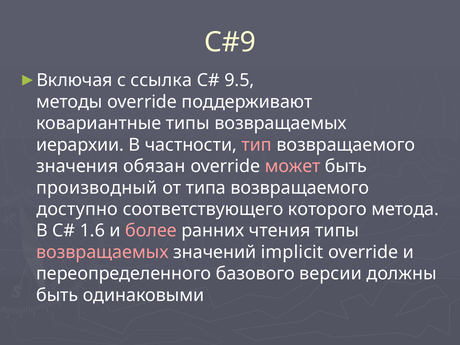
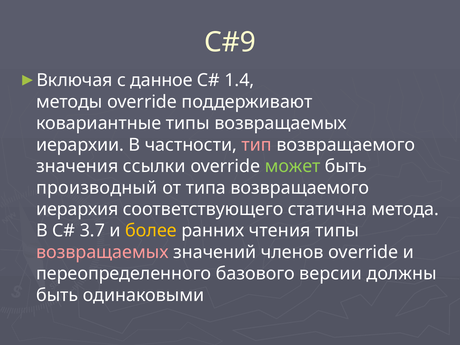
ссылка: ссылка -> данное (161, 80)
9.5: 9.5 -> 1.4 (239, 80)
обязан: обязан -> ссылки (154, 166)
может colour: pink -> light green (293, 166)
доступно: доступно -> иерархия (77, 209)
которого: которого -> статична (327, 209)
1.6: 1.6 -> 3.7 (92, 231)
более colour: pink -> yellow (151, 231)
implicit: implicit -> членов (292, 252)
